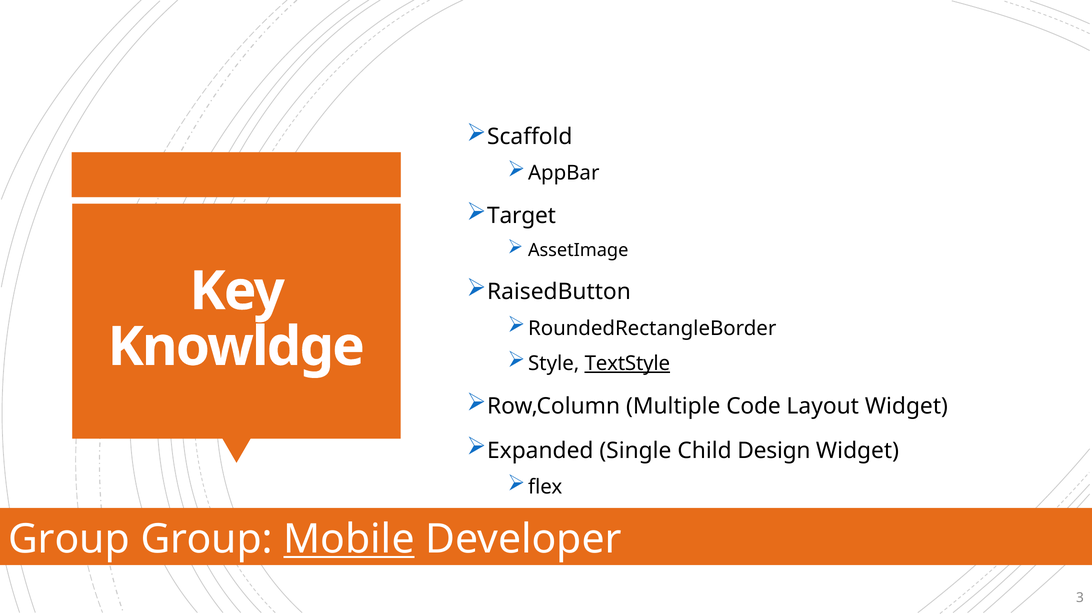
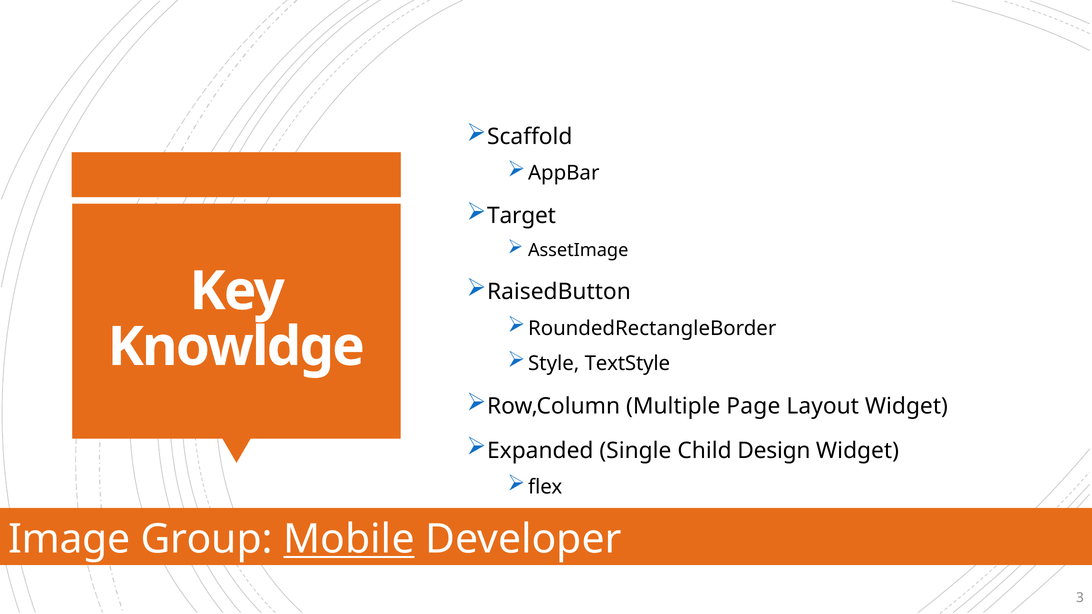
TextStyle underline: present -> none (627, 364)
Code: Code -> Page (753, 407)
Group: Group -> Image (69, 540)
